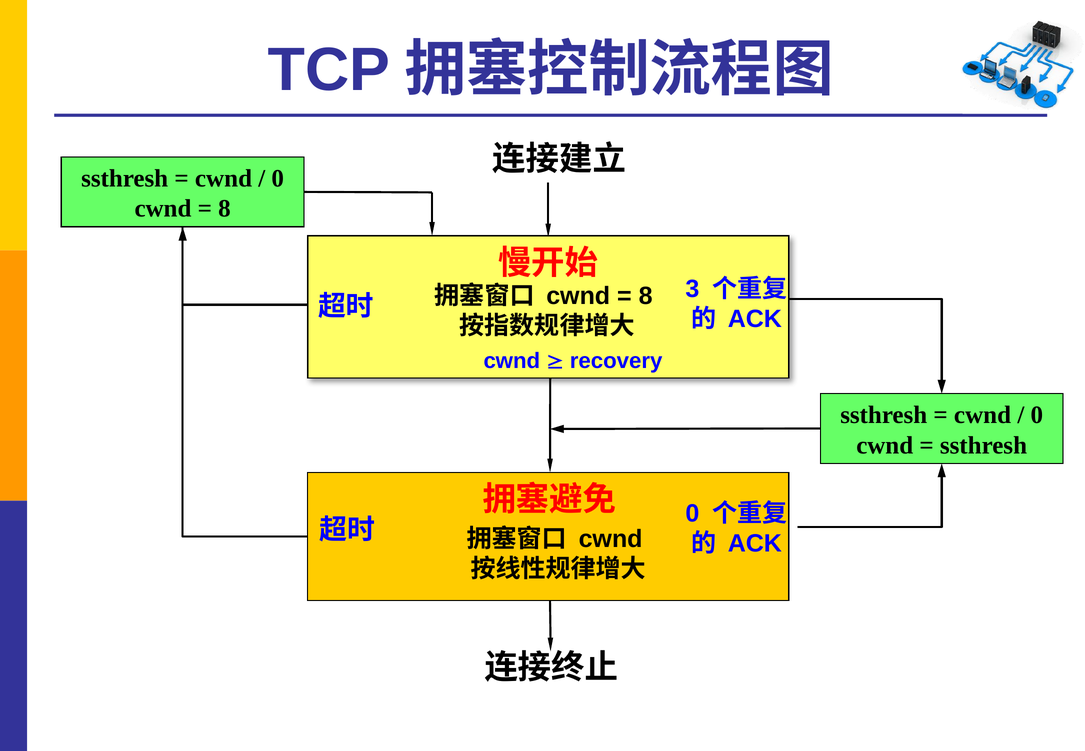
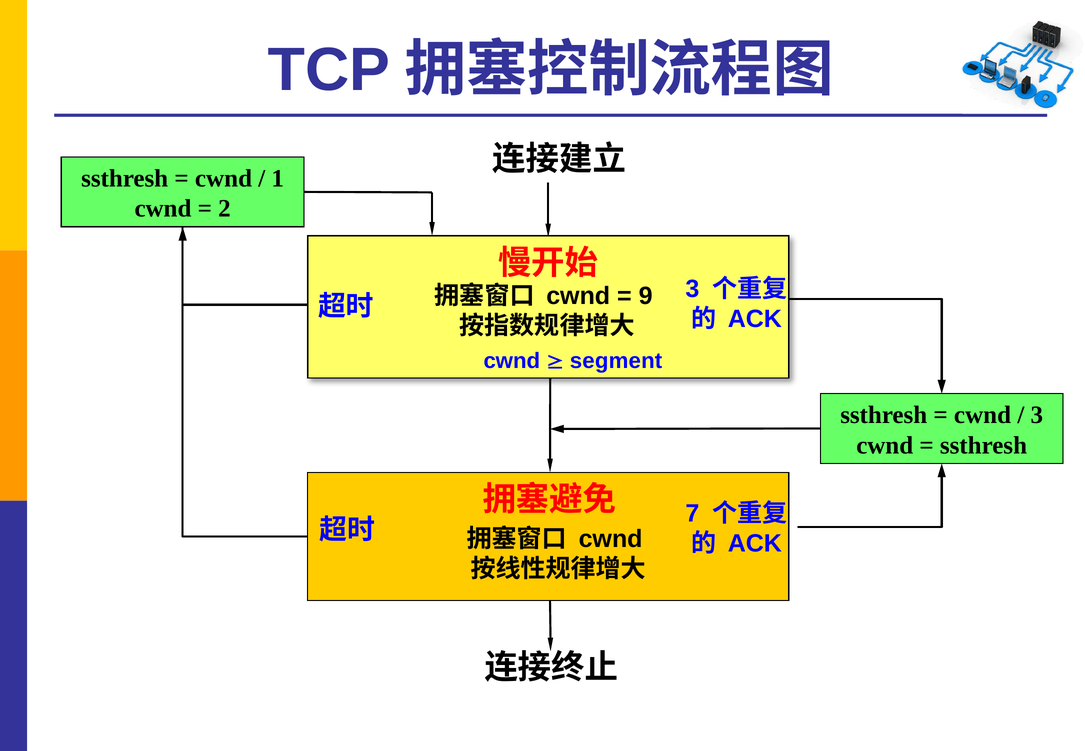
0: 0 -> 1 (278, 179)
8: 8 -> 2 (224, 209)
8: 8 -> 9 (646, 296)
recovery: recovery -> segment (616, 361)
0: 0 -> 3 (1037, 415)
0: 0 -> 7 (692, 514)
